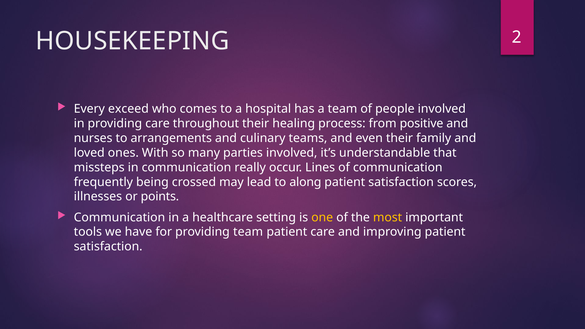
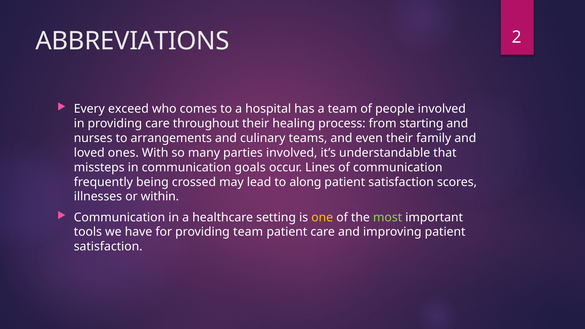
HOUSEKEEPING: HOUSEKEEPING -> ABBREVIATIONS (133, 41)
positive: positive -> starting (421, 124)
really: really -> goals (250, 167)
points: points -> within (160, 197)
most colour: yellow -> light green (388, 217)
